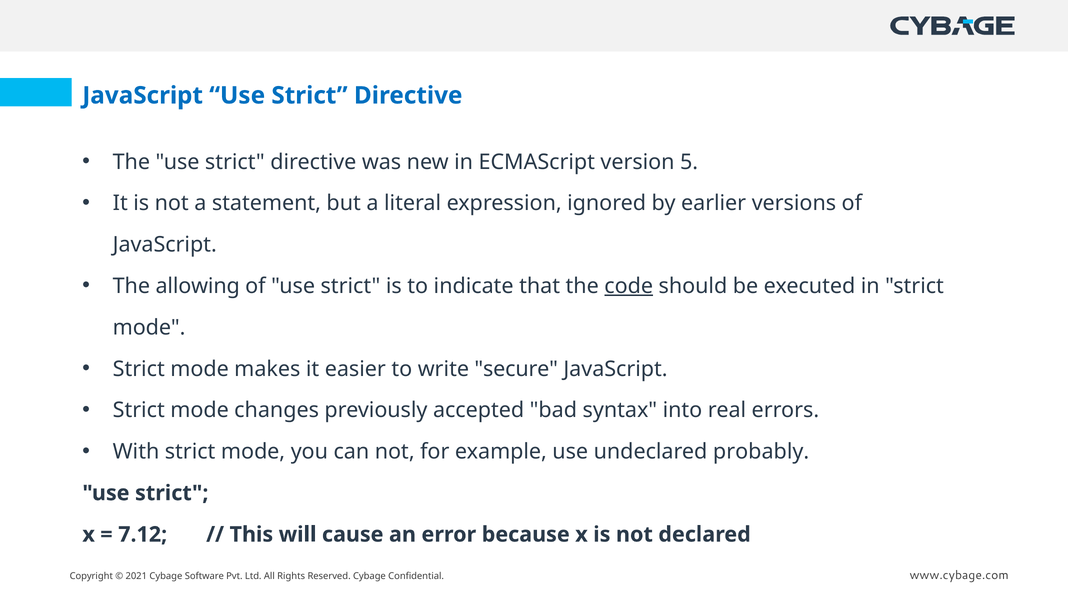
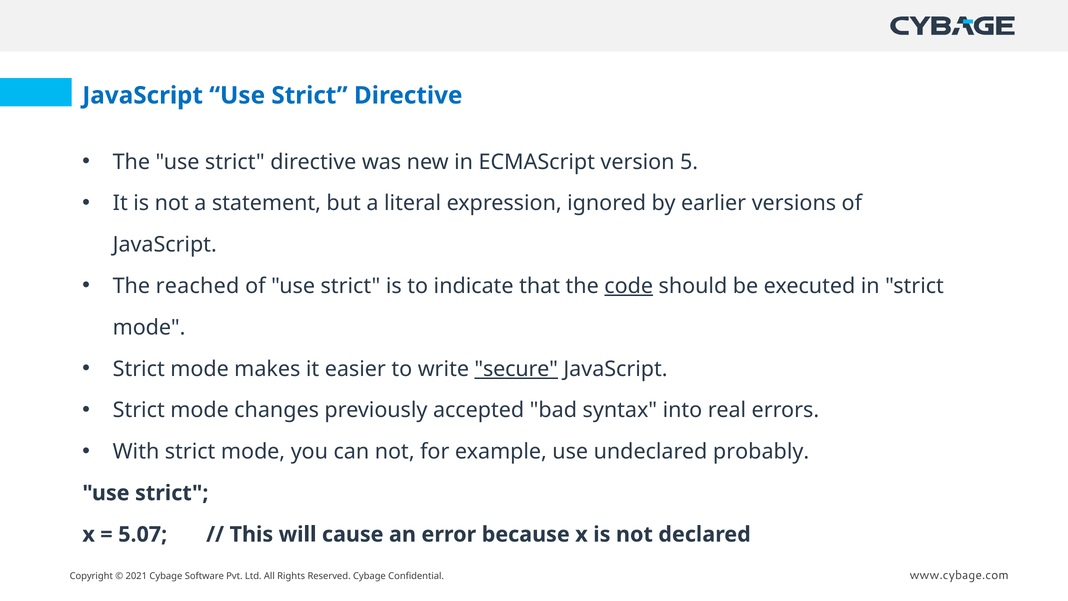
allowing: allowing -> reached (197, 286)
secure underline: none -> present (516, 369)
7.12: 7.12 -> 5.07 (143, 534)
